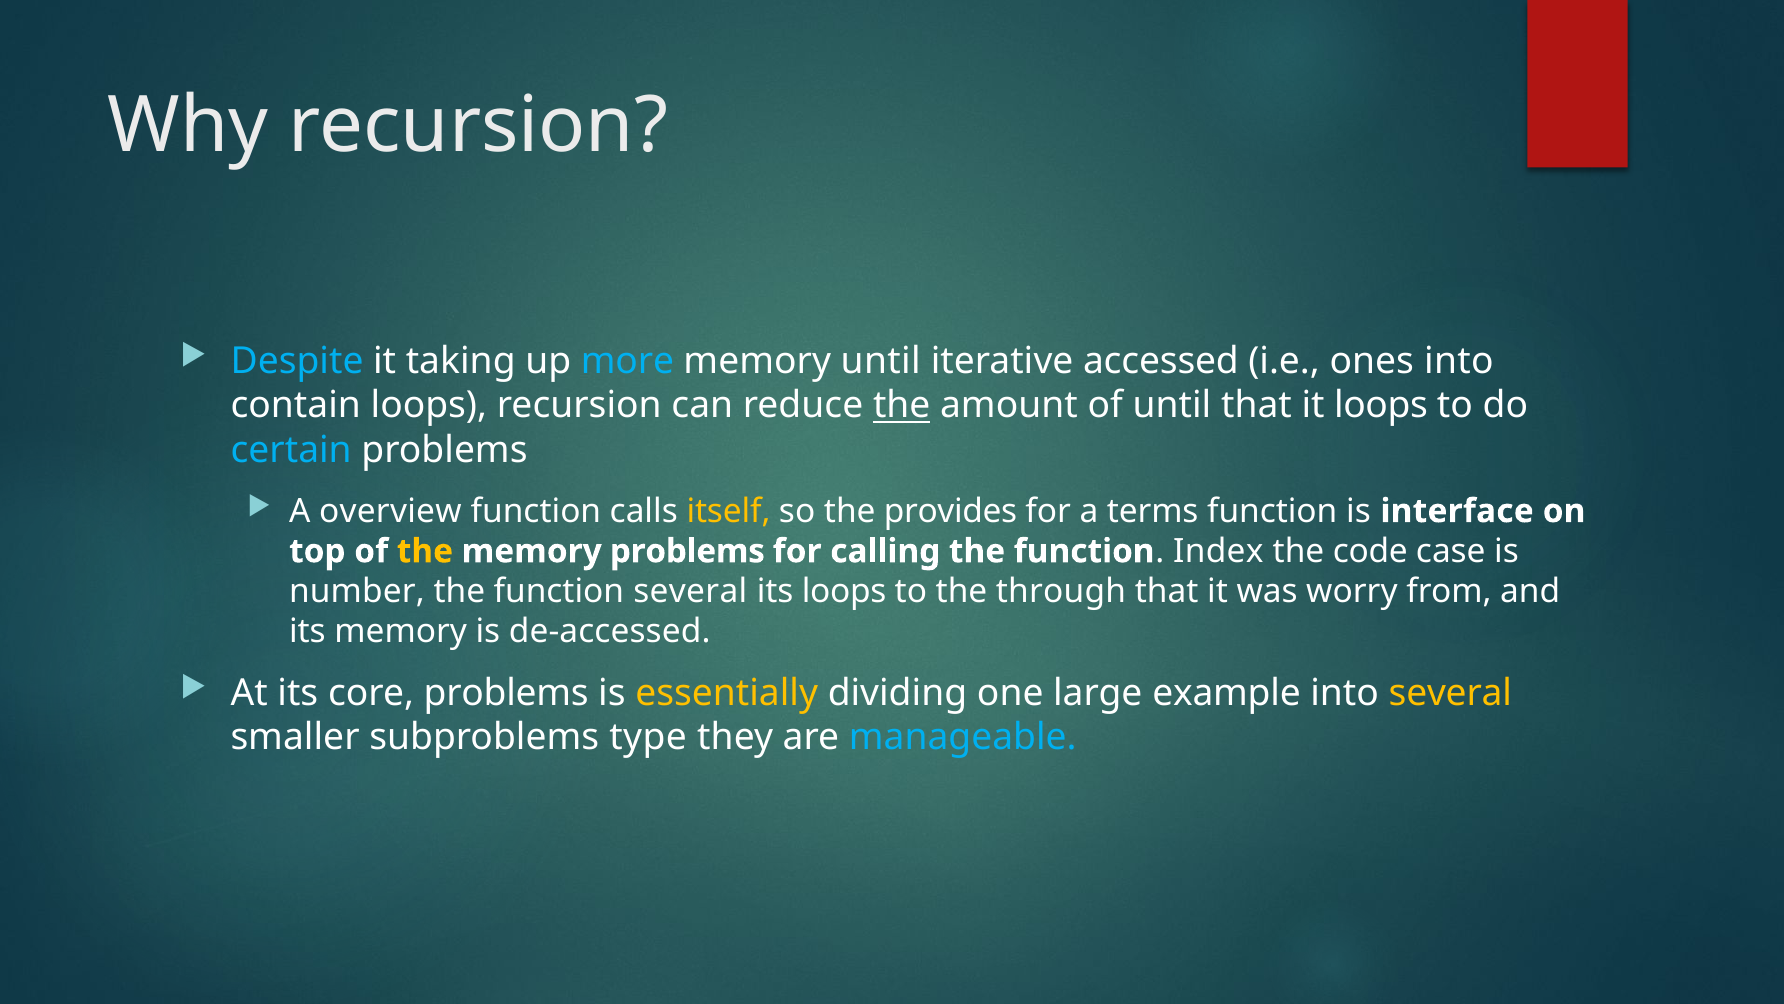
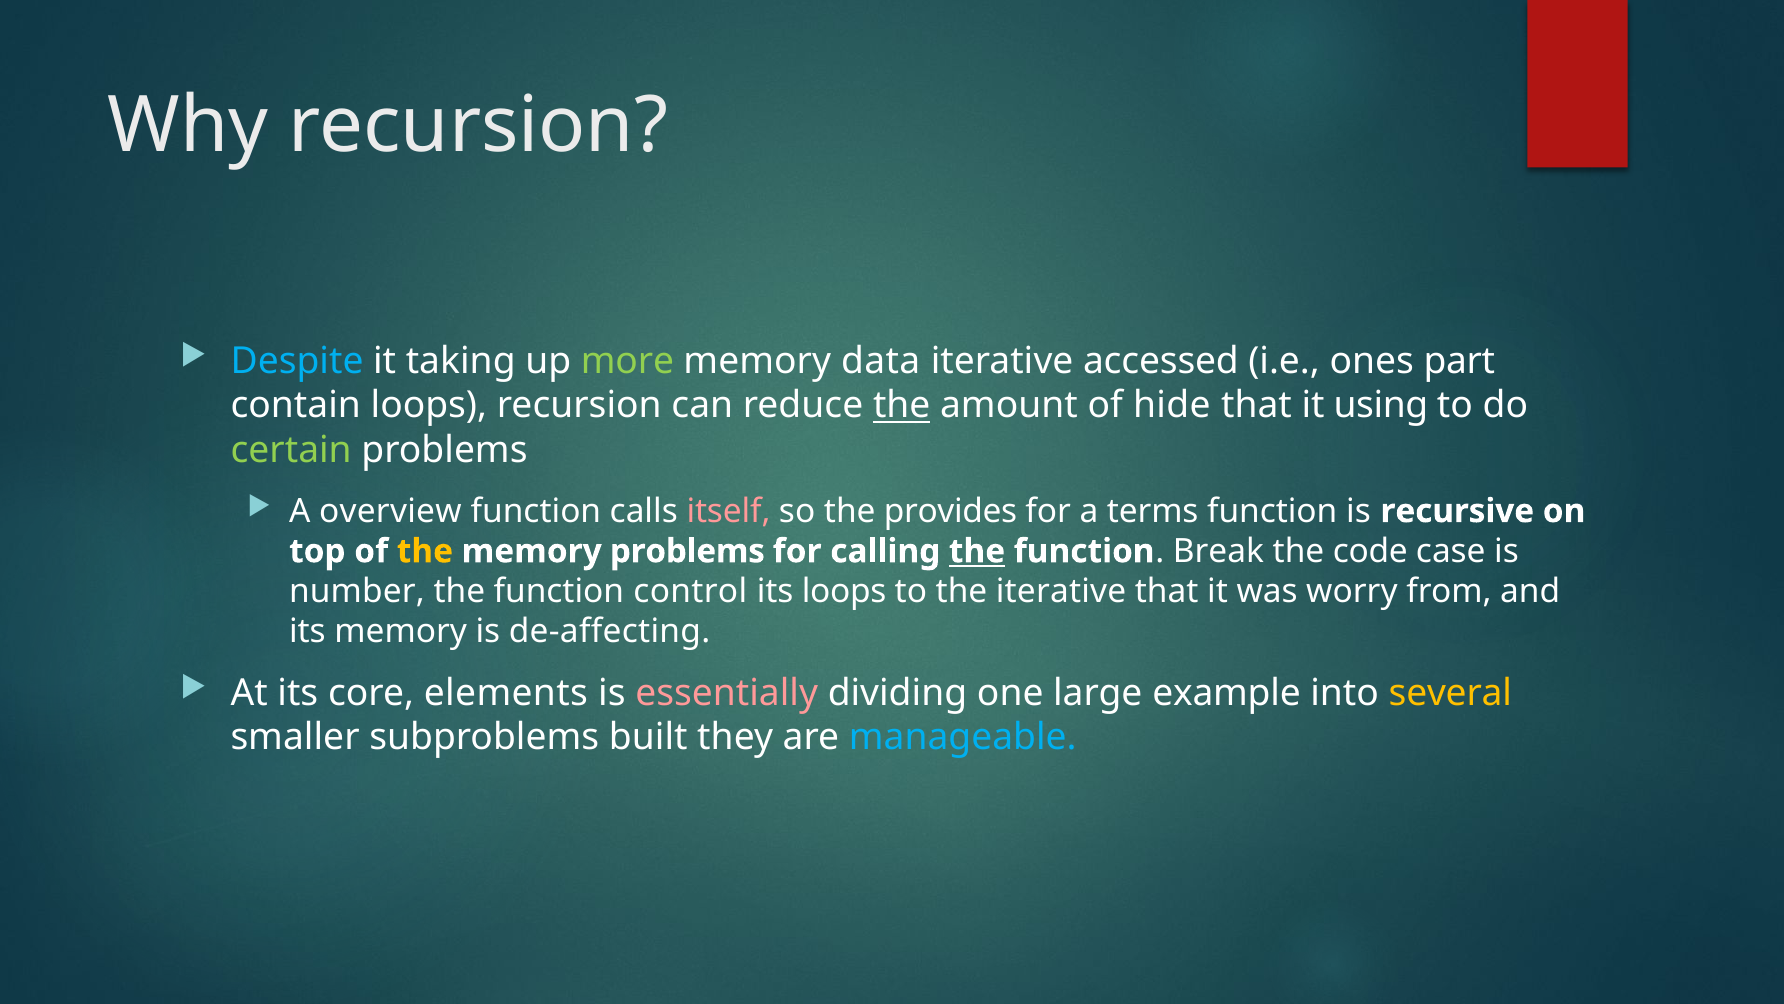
more colour: light blue -> light green (627, 361)
memory until: until -> data (881, 361)
ones into: into -> part (1459, 361)
of until: until -> hide (1172, 406)
it loops: loops -> using (1381, 406)
certain colour: light blue -> light green (291, 450)
itself colour: yellow -> pink (728, 511)
interface: interface -> recursive (1457, 511)
the underline: none -> present (977, 551)
Index: Index -> Break (1218, 551)
function several: several -> control (690, 591)
the through: through -> iterative (1061, 591)
de-accessed: de-accessed -> de-affecting (610, 631)
core problems: problems -> elements (506, 693)
essentially colour: yellow -> pink (727, 693)
type: type -> built (648, 737)
